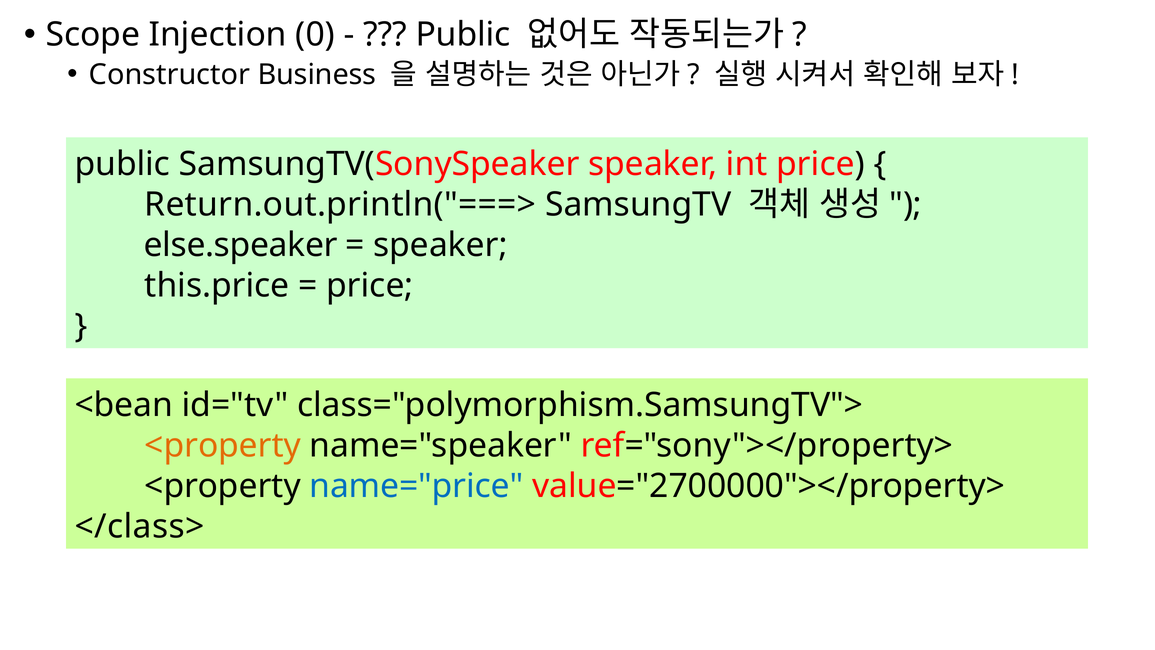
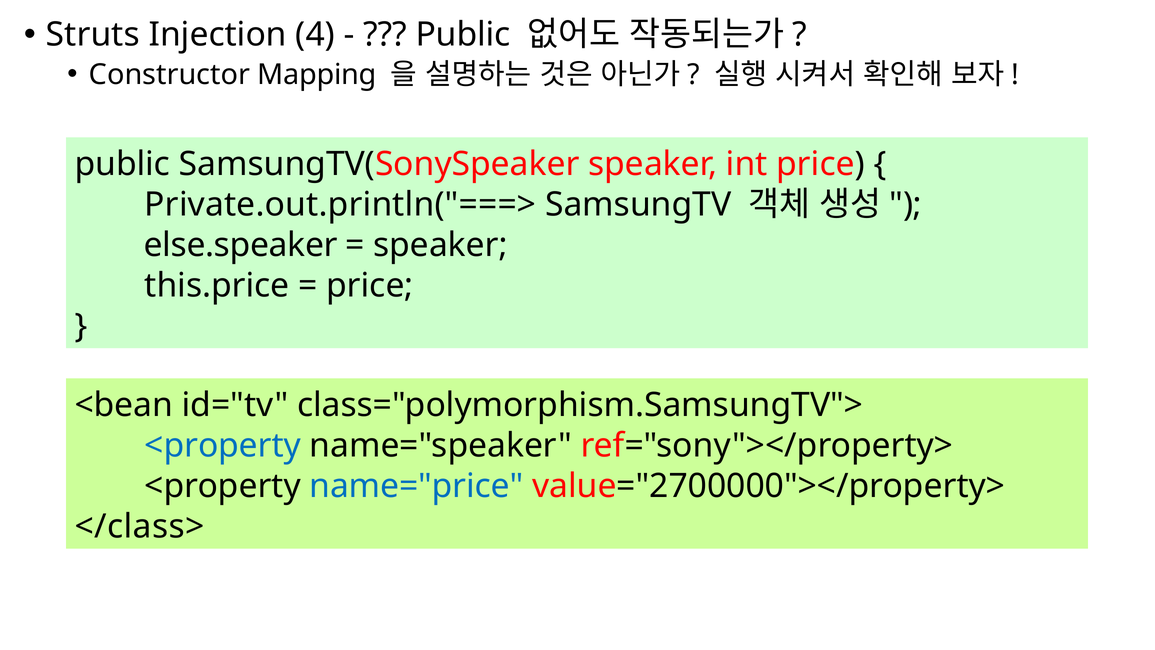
Scope: Scope -> Struts (93, 35)
0: 0 -> 4 (315, 35)
Business: Business -> Mapping (317, 75)
Return.out.println("===>: Return.out.println("===> -> Private.out.println("===> (340, 205)
<property colour: orange -> blue (223, 445)
